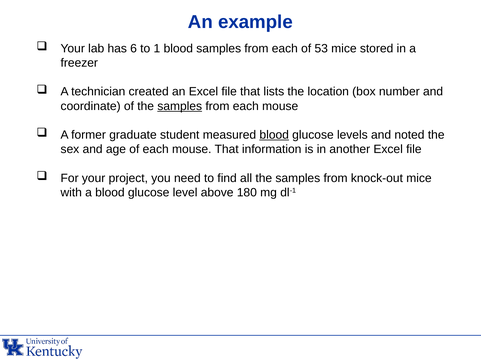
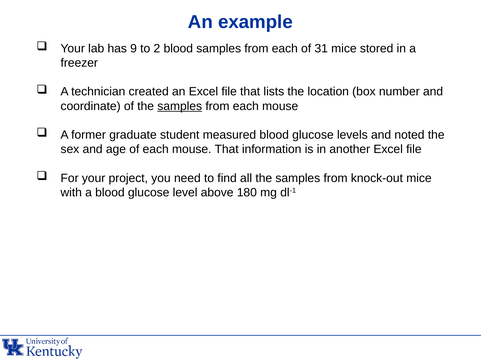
6: 6 -> 9 (134, 49)
1: 1 -> 2 (157, 49)
53: 53 -> 31 (321, 49)
blood underline: present -> none (274, 135)
